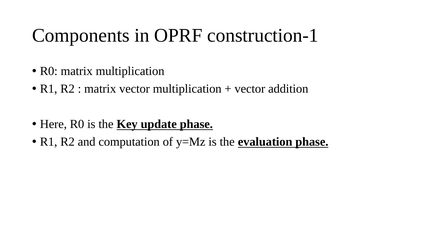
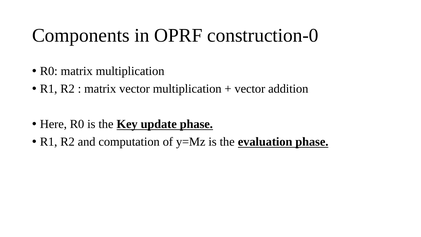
construction-1: construction-1 -> construction-0 (263, 35)
